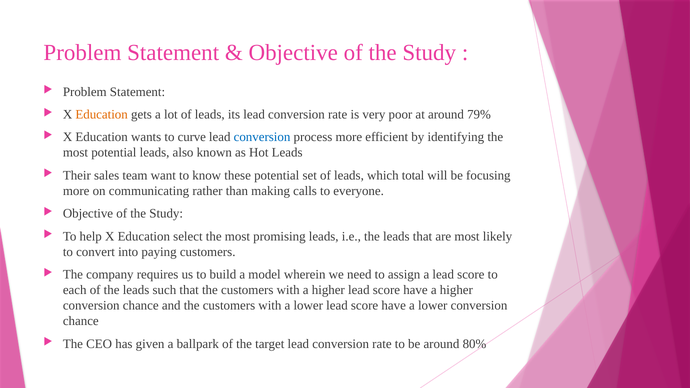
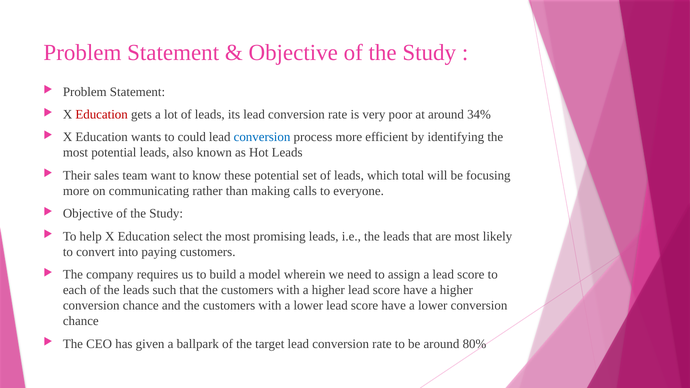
Education colour: orange -> red (102, 115)
79%: 79% -> 34% (479, 115)
curve: curve -> could (192, 137)
